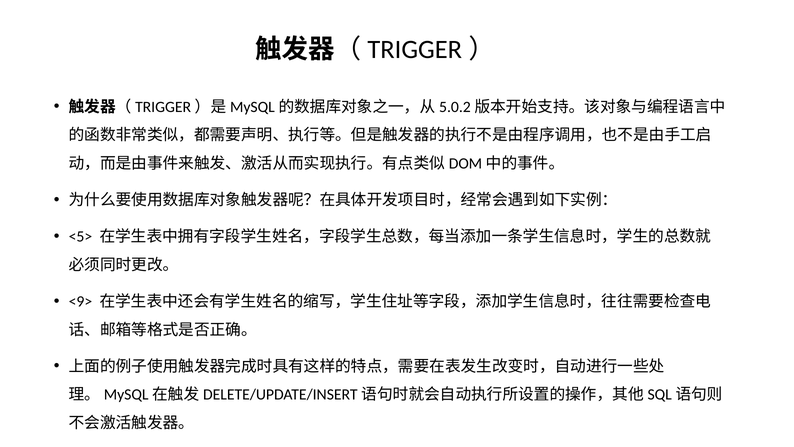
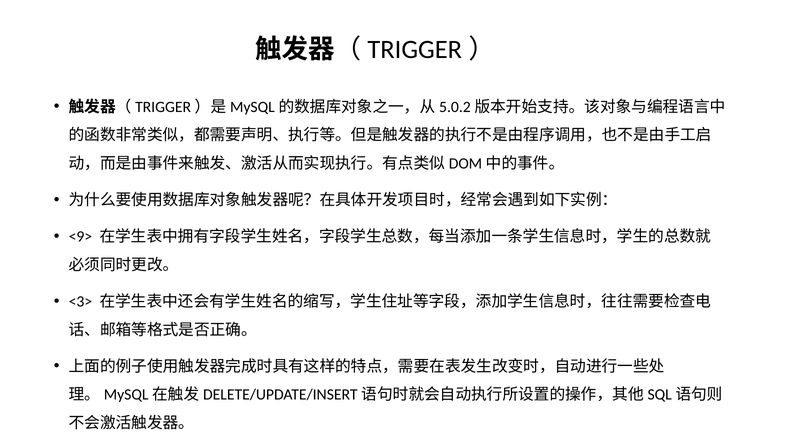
<5>: <5> -> <9> (80, 236)
<9>: <9> -> <3> (80, 301)
